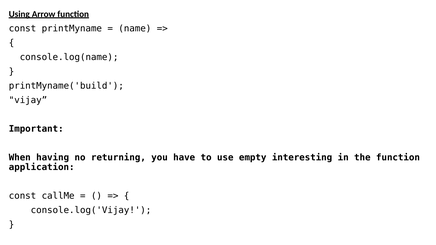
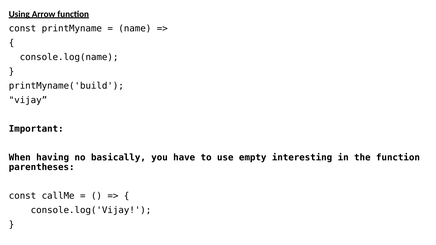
returning: returning -> basically (118, 158)
application: application -> parentheses (42, 167)
